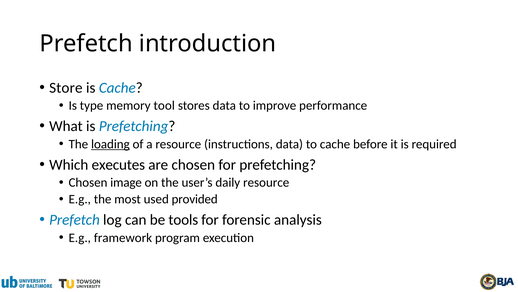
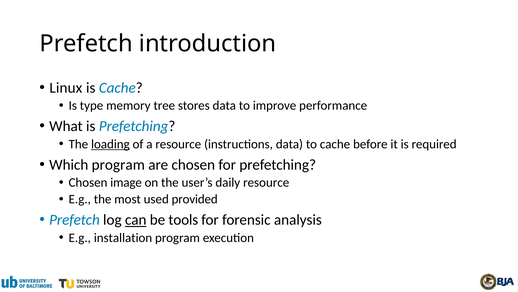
Store: Store -> Linux (66, 88)
tool: tool -> tree (164, 105)
Which executes: executes -> program (118, 164)
can underline: none -> present (136, 219)
framework: framework -> installation (123, 237)
